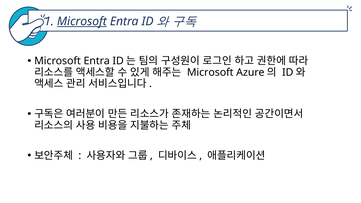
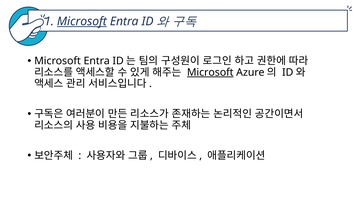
Microsoft underline: none -> present (210, 72)
